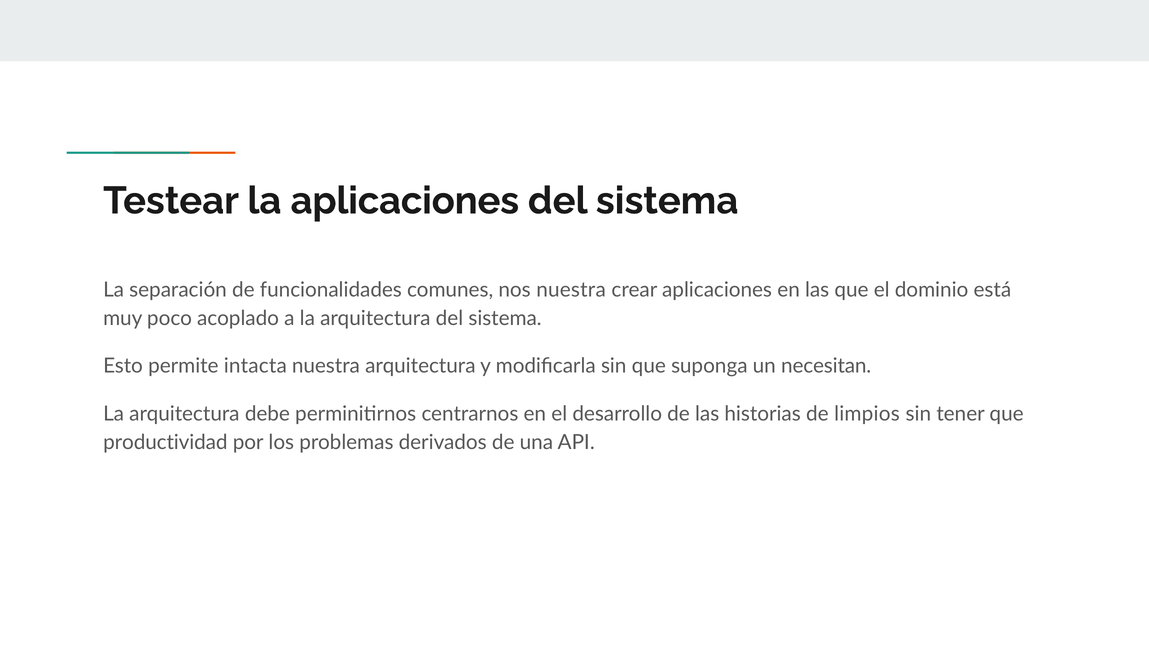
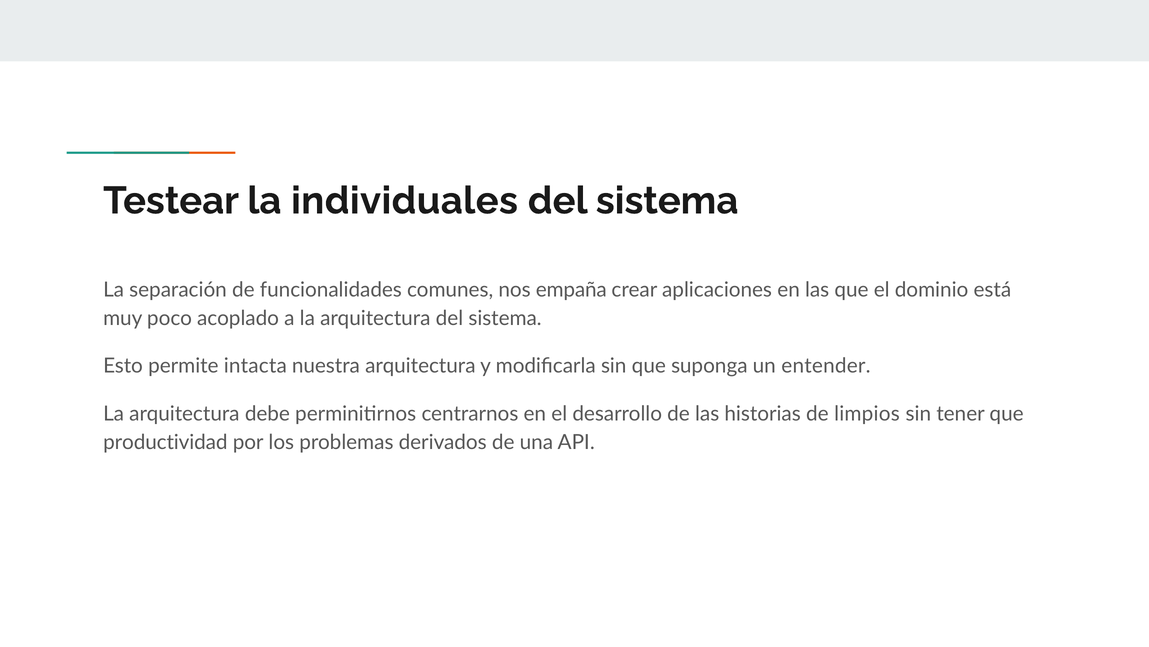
la aplicaciones: aplicaciones -> individuales (405, 201)
nos nuestra: nuestra -> empaña (571, 289)
necesitan: necesitan -> entender (826, 366)
